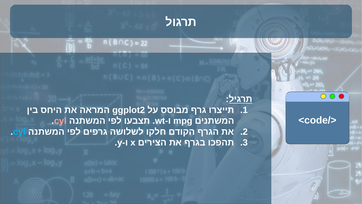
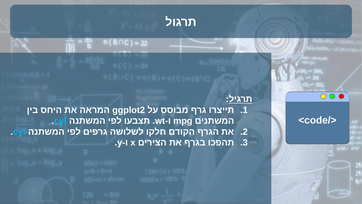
cyl colour: pink -> light blue (60, 121)
